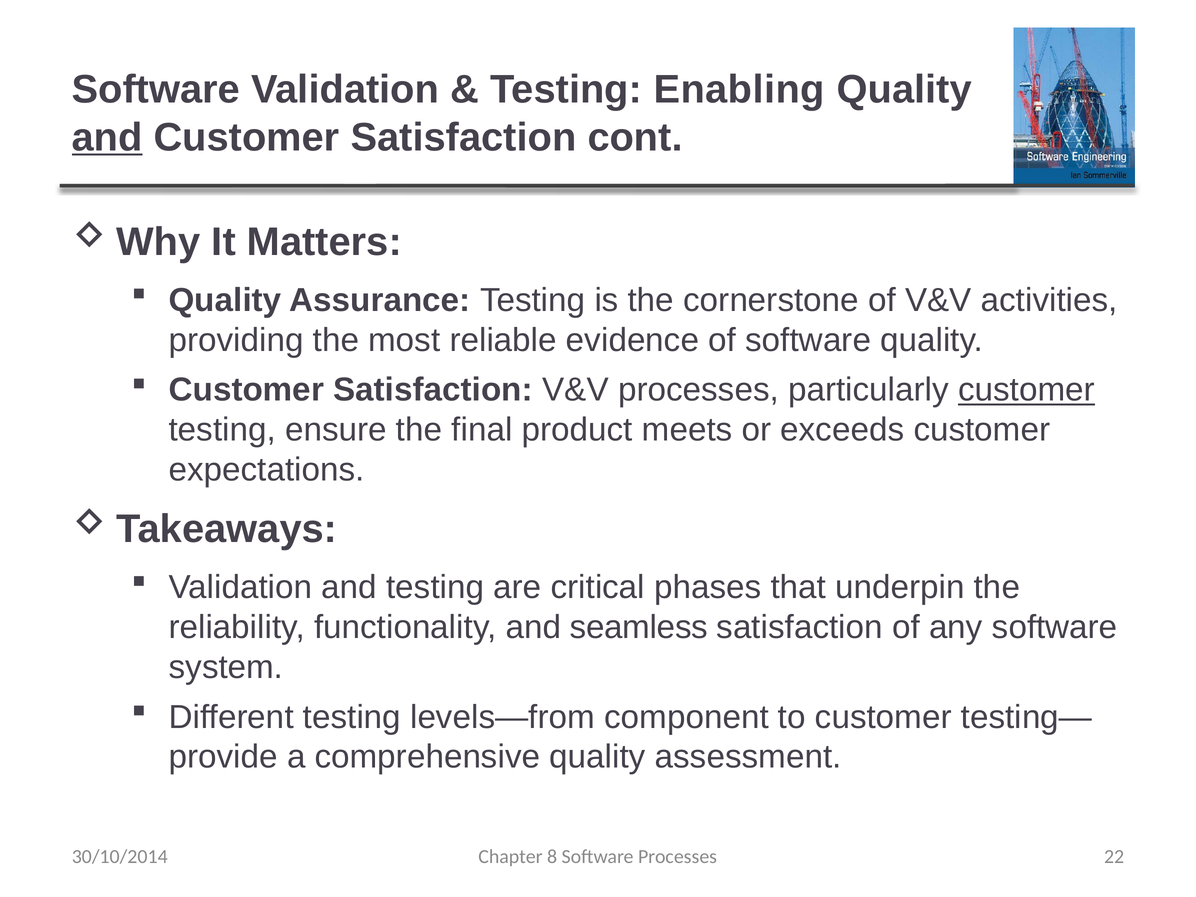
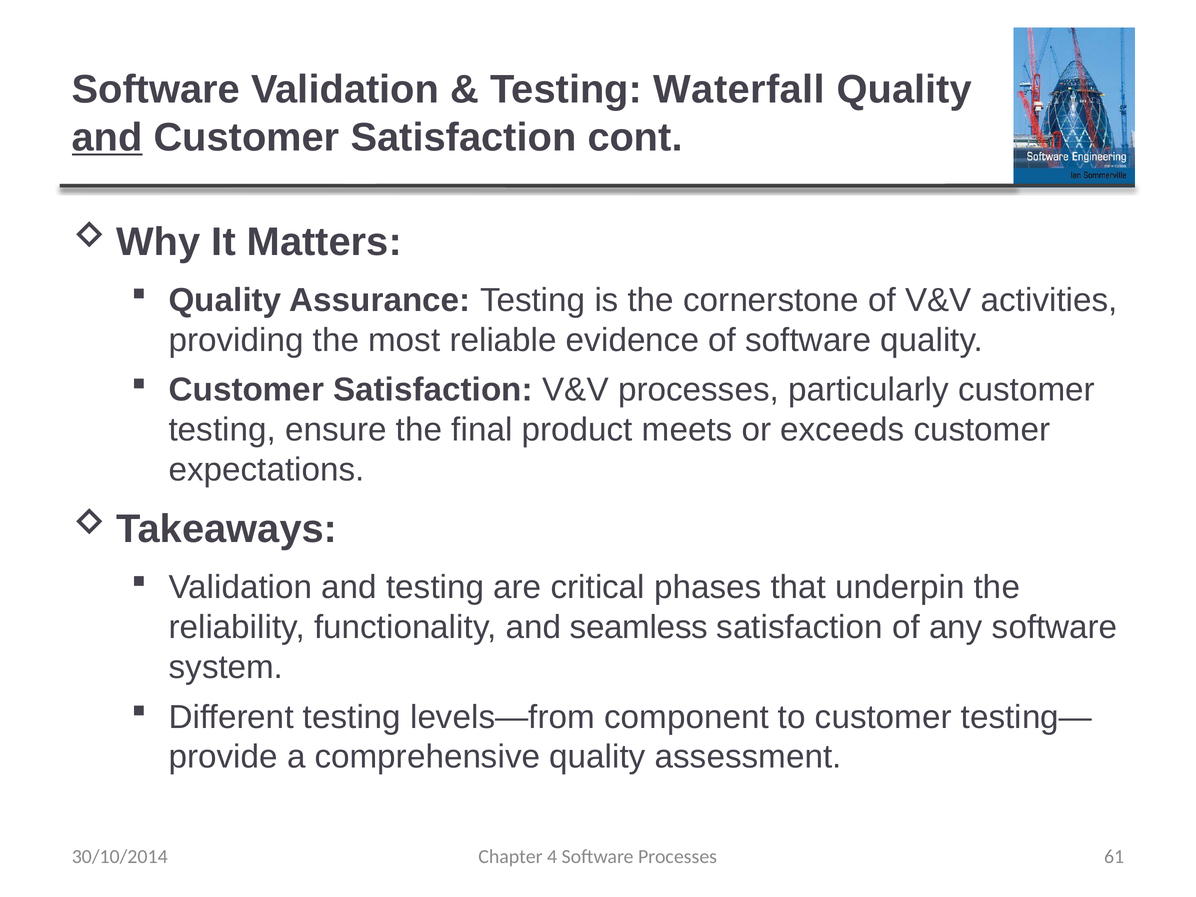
Enabling: Enabling -> Waterfall (739, 90)
customer underline: present -> none (1026, 390)
8: 8 -> 4 (552, 857)
22: 22 -> 61 (1114, 856)
